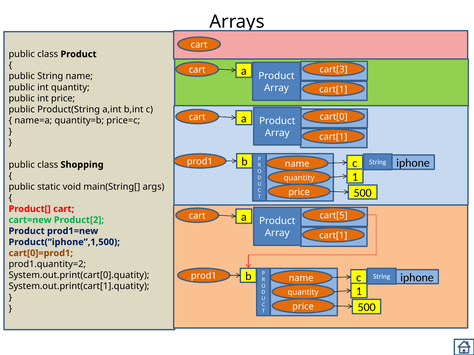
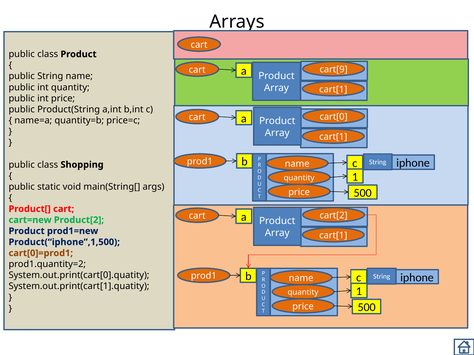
cart[3: cart[3 -> cart[9 (334, 69)
cart[5: cart[5 -> cart[2 (334, 216)
